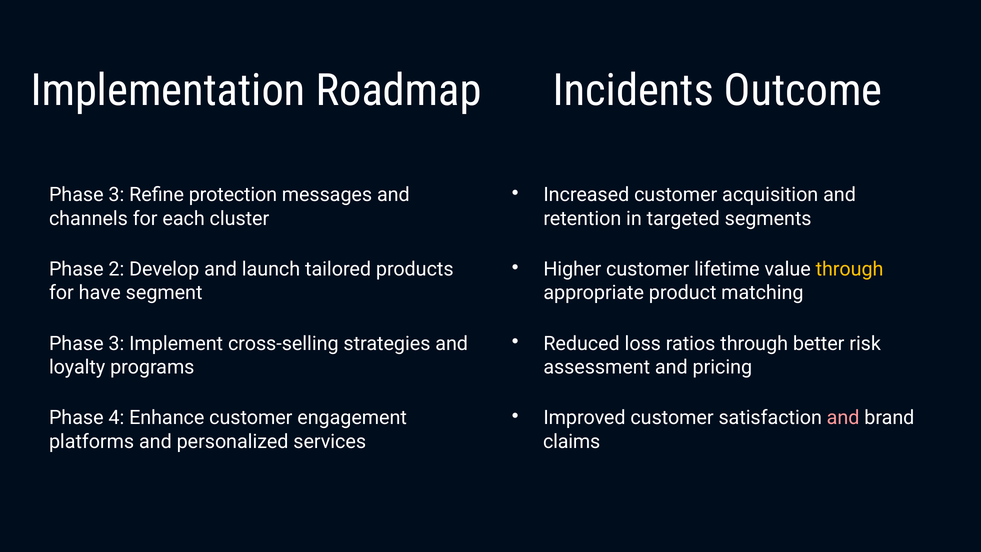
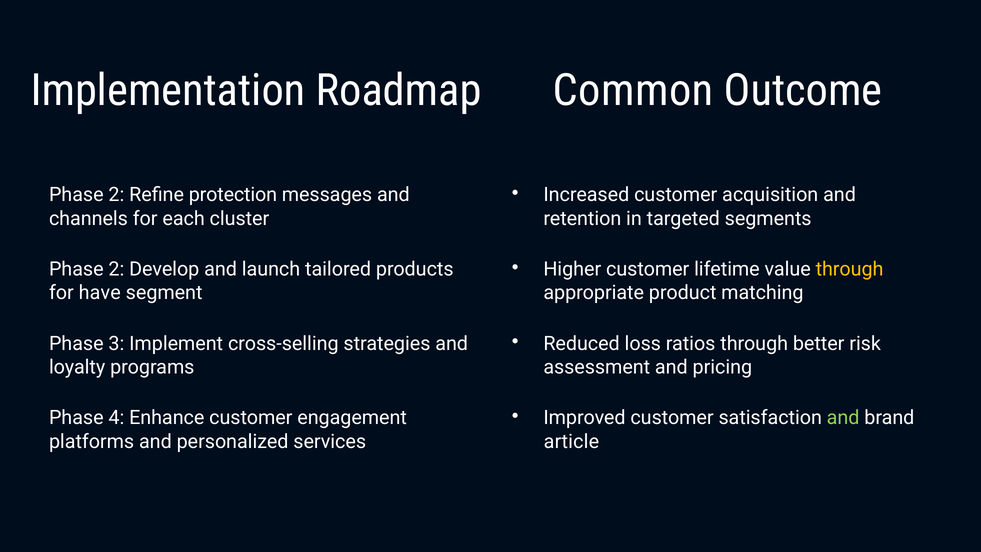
Incidents: Incidents -> Common (633, 90)
3: 3 -> 2 (116, 195)
and colour: pink -> light green (843, 418)
claims: claims -> article (571, 442)
